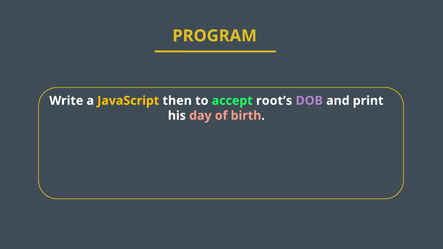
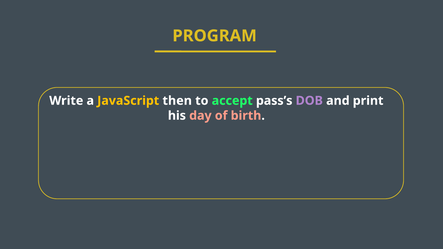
root’s: root’s -> pass’s (274, 101)
